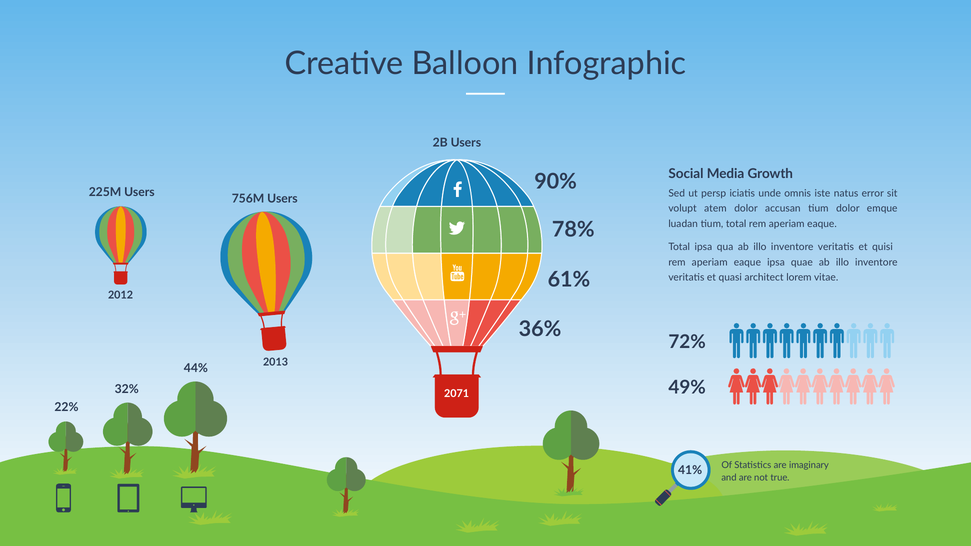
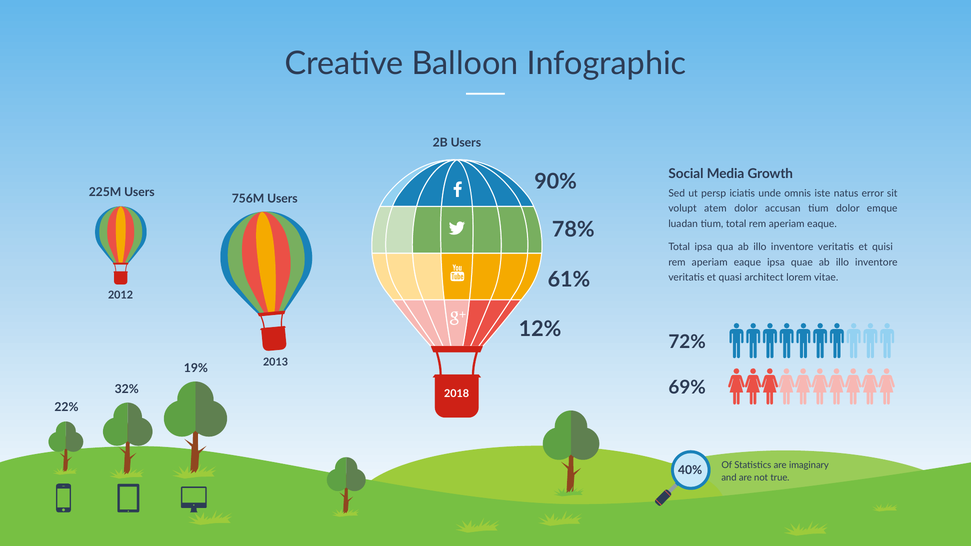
36%: 36% -> 12% (540, 329)
44%: 44% -> 19% (196, 369)
49%: 49% -> 69% (687, 388)
2071: 2071 -> 2018 (457, 394)
41%: 41% -> 40% (690, 470)
